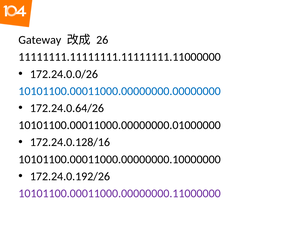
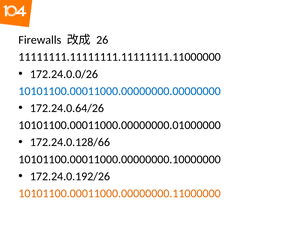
Gateway: Gateway -> Firewalls (40, 40)
172.24.0.128/16: 172.24.0.128/16 -> 172.24.0.128/66 (70, 142)
10101100.00011000.00000000.11000000 colour: purple -> orange (120, 194)
